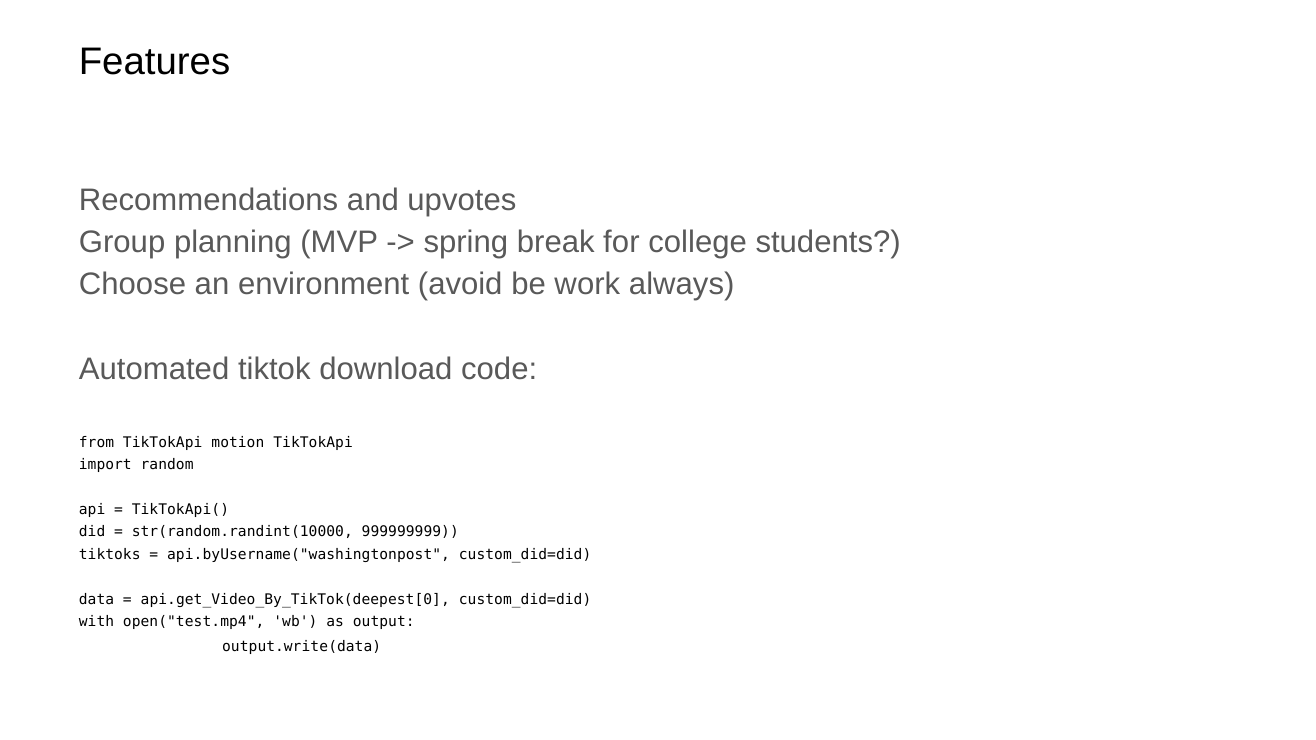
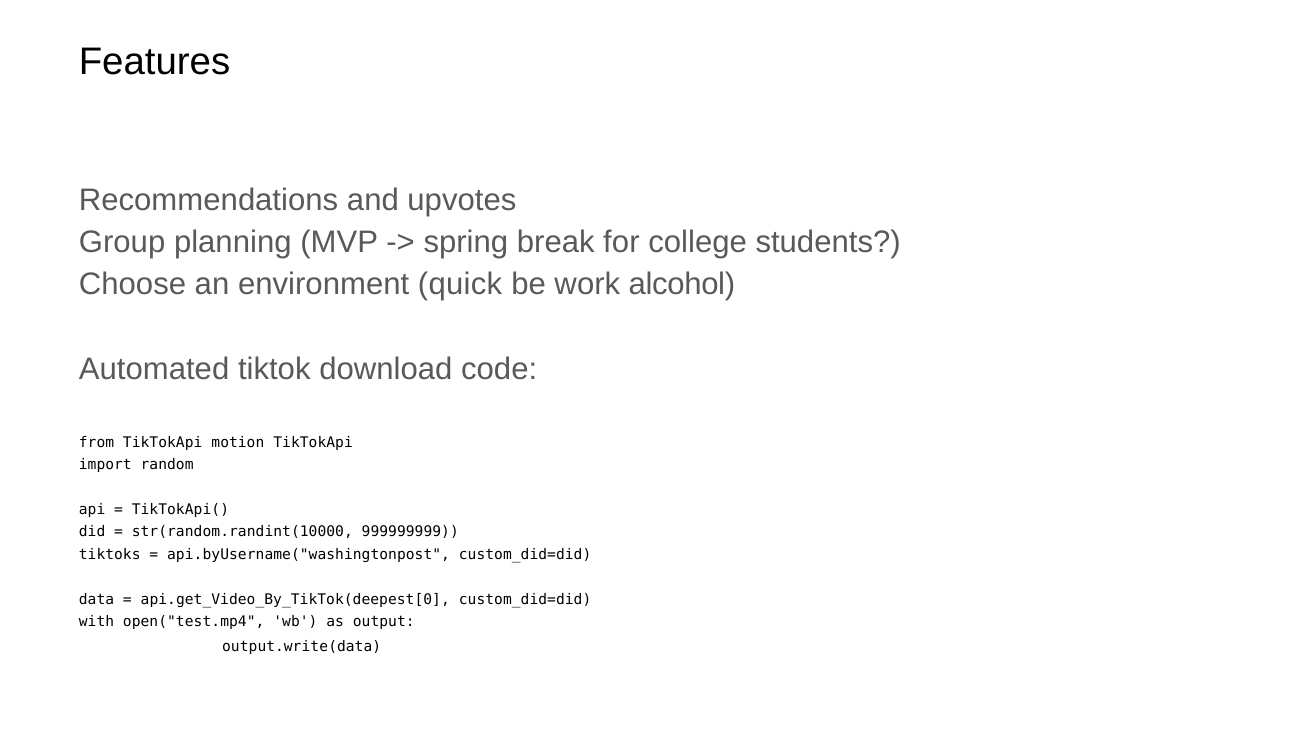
avoid: avoid -> quick (460, 285)
always: always -> alcohol (682, 285)
